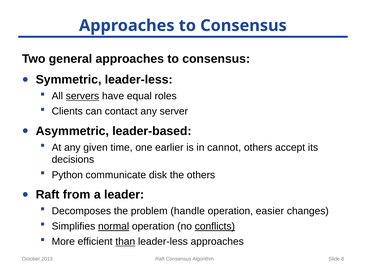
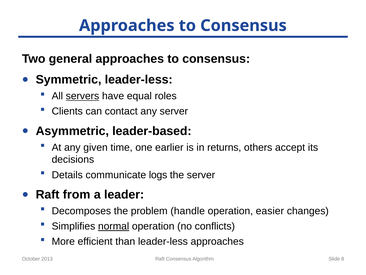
cannot: cannot -> returns (224, 147)
Python: Python -> Details (67, 175)
disk: disk -> logs (158, 175)
the others: others -> server (201, 175)
conflicts underline: present -> none (215, 226)
than underline: present -> none (125, 241)
